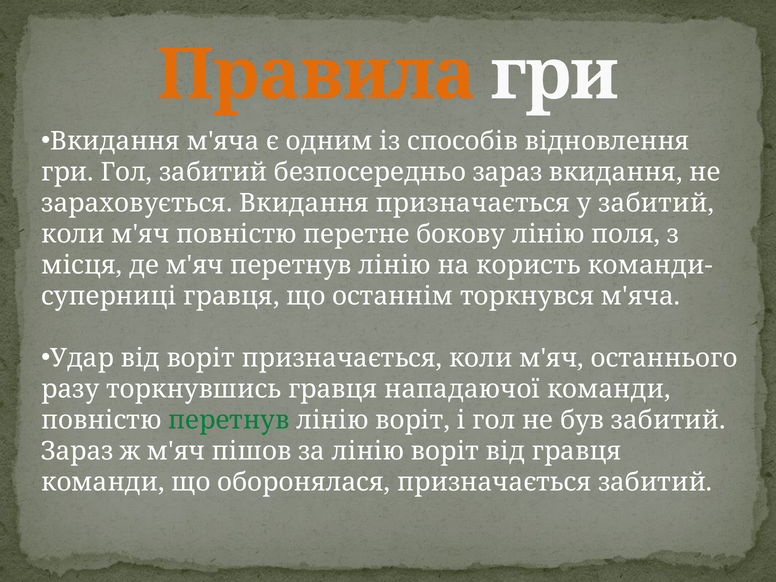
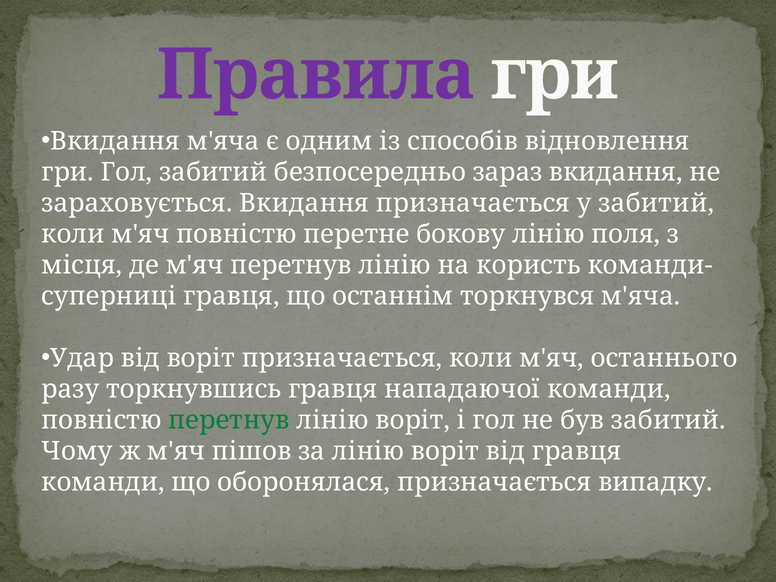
Правила colour: orange -> purple (316, 75)
Зараз: Зараз -> Чому (77, 451)
призначається забитий: забитий -> випадку (655, 482)
